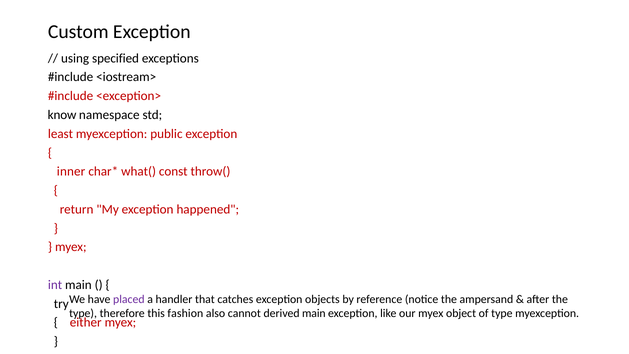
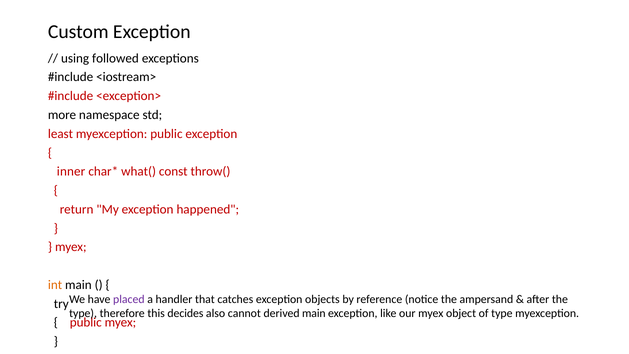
specified: specified -> followed (115, 58)
know: know -> more (62, 115)
int colour: purple -> orange (55, 285)
fashion: fashion -> decides (185, 313)
either: either -> public (86, 322)
